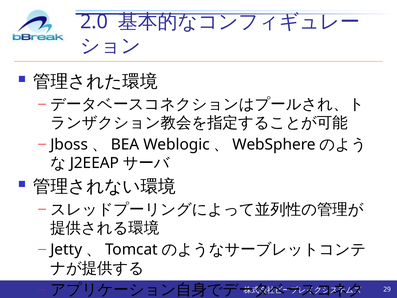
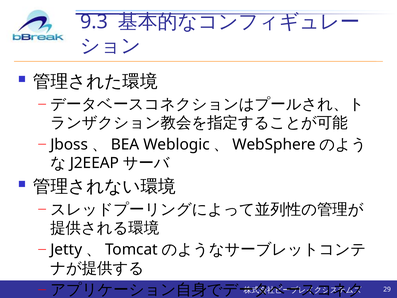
2.0: 2.0 -> 9.3 (94, 22)
